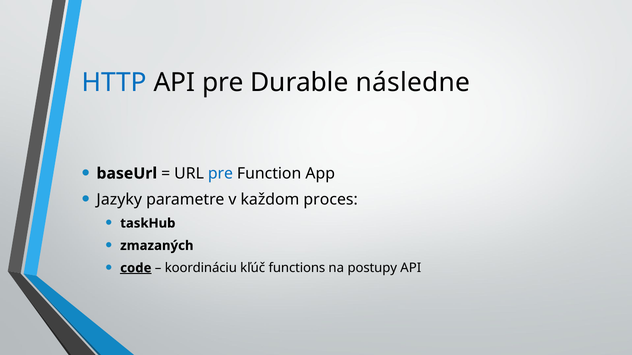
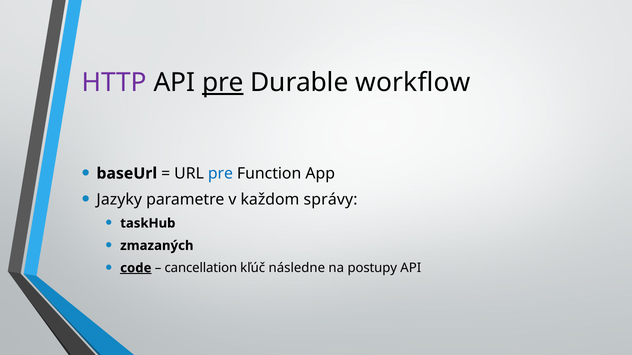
HTTP colour: blue -> purple (114, 83)
pre underline: none -> present (223, 83)
následne: následne -> workflow (413, 83)
proces: proces -> správy (331, 200)
koordináciu: koordináciu -> cancellation (201, 268)
functions: functions -> následne (297, 268)
